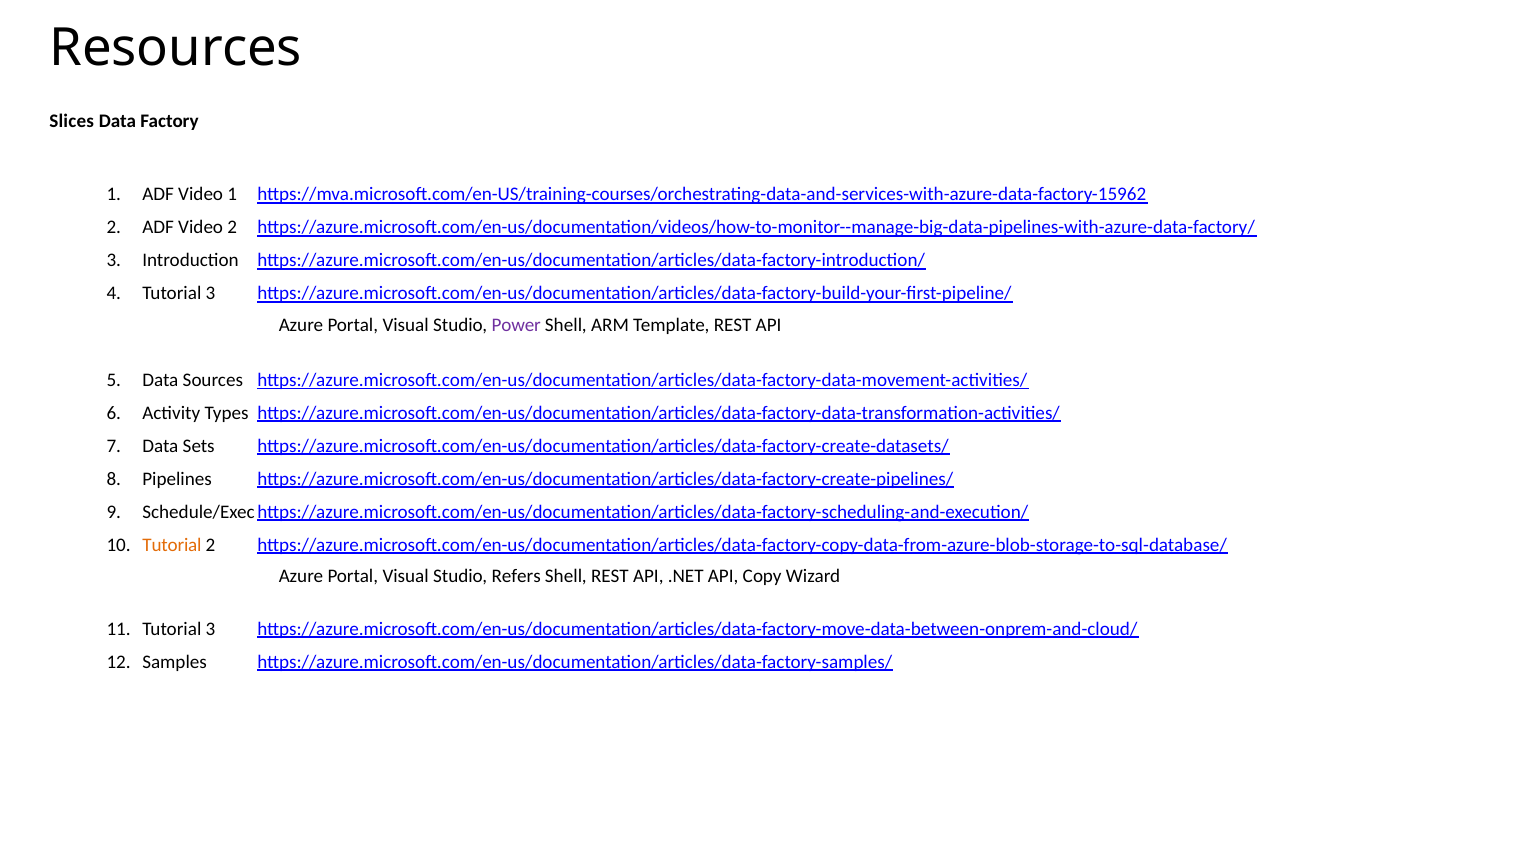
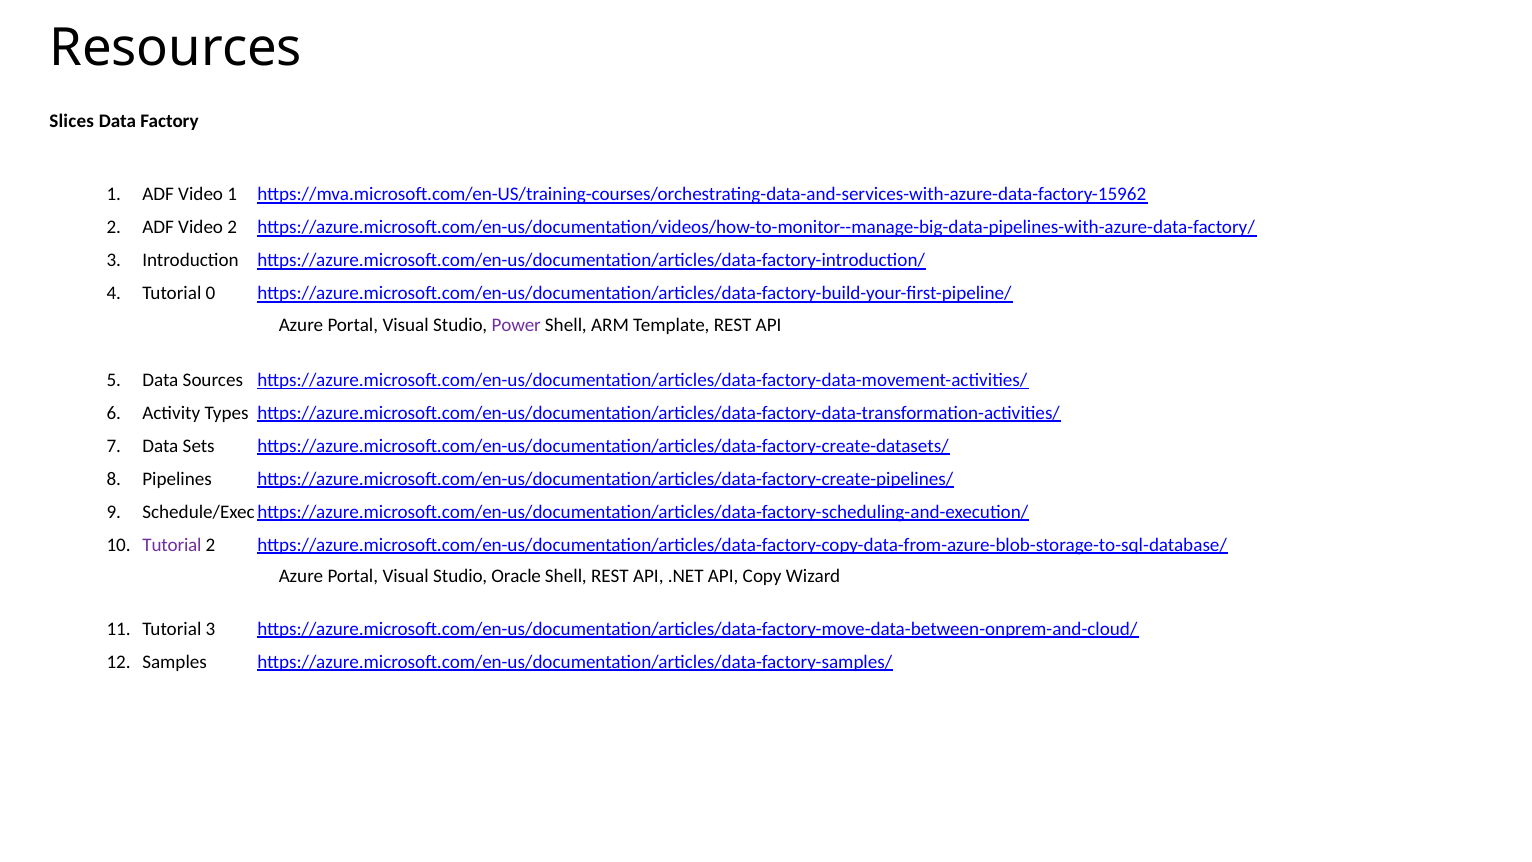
3: 3 -> 0 (210, 293)
Tutorial colour: orange -> purple (172, 545)
Refers: Refers -> Oracle (516, 576)
